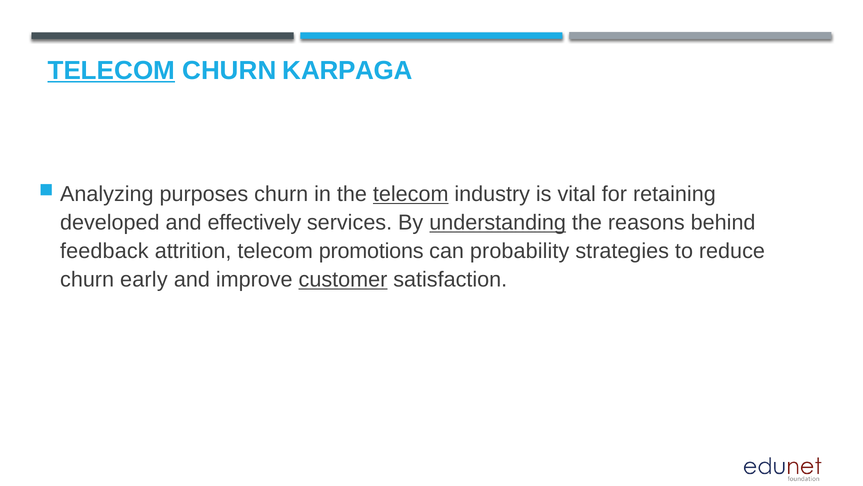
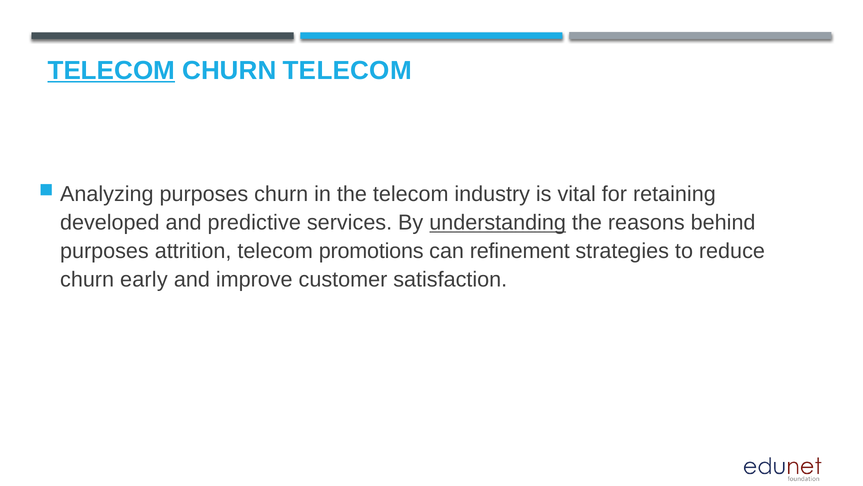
CHURN KARPAGA: KARPAGA -> TELECOM (347, 70)
telecom underline: present -> none (411, 194)
effectively: effectively -> predictive (254, 222)
feedback: feedback -> purposes (104, 251)
probability: probability -> refinement (520, 251)
customer underline: present -> none (343, 279)
